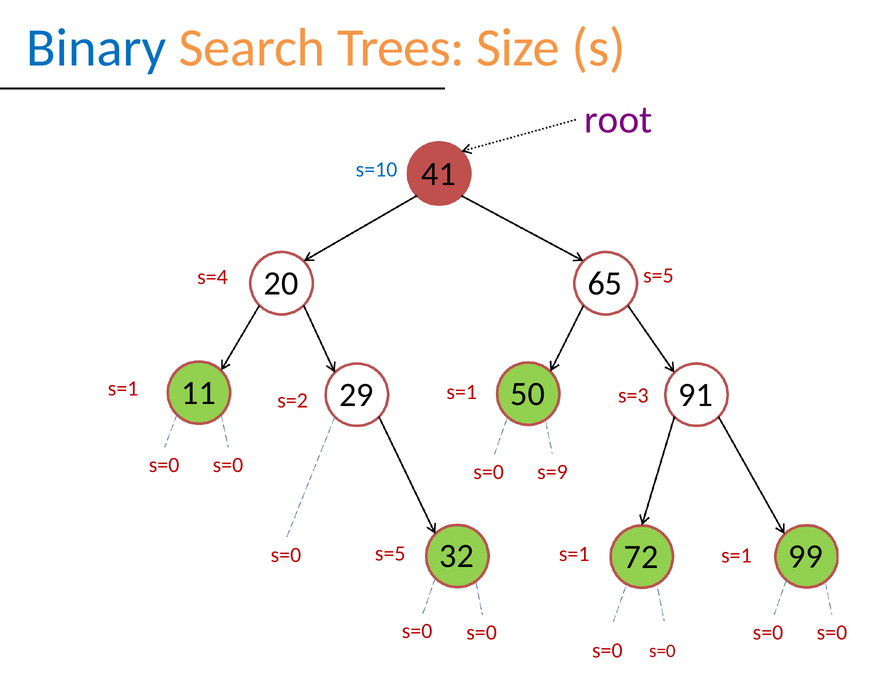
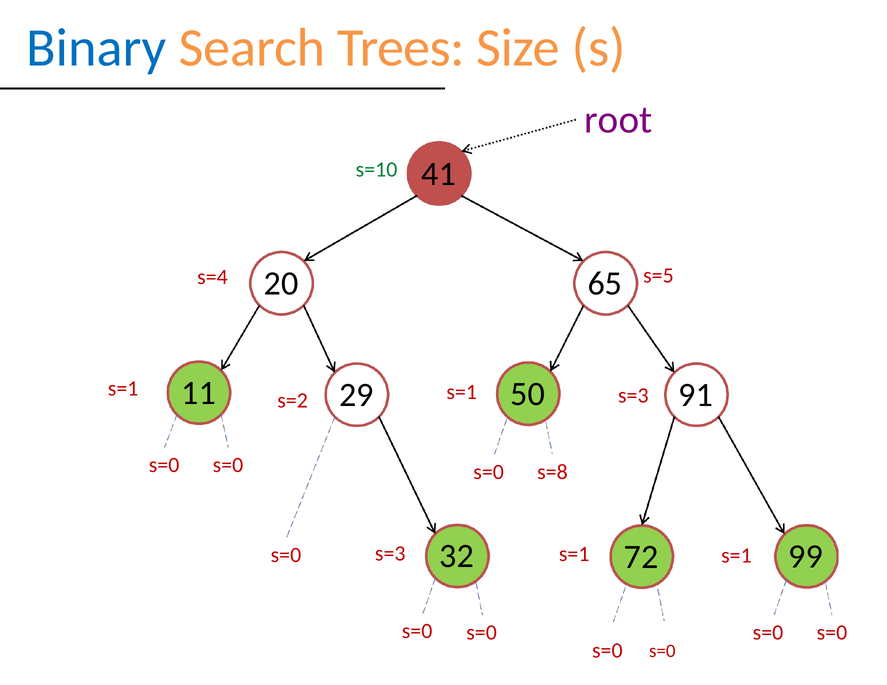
s=10 colour: blue -> green (377, 170)
s=9: s=9 -> s=8 (553, 472)
s=5: s=5 -> s=3 (390, 554)
